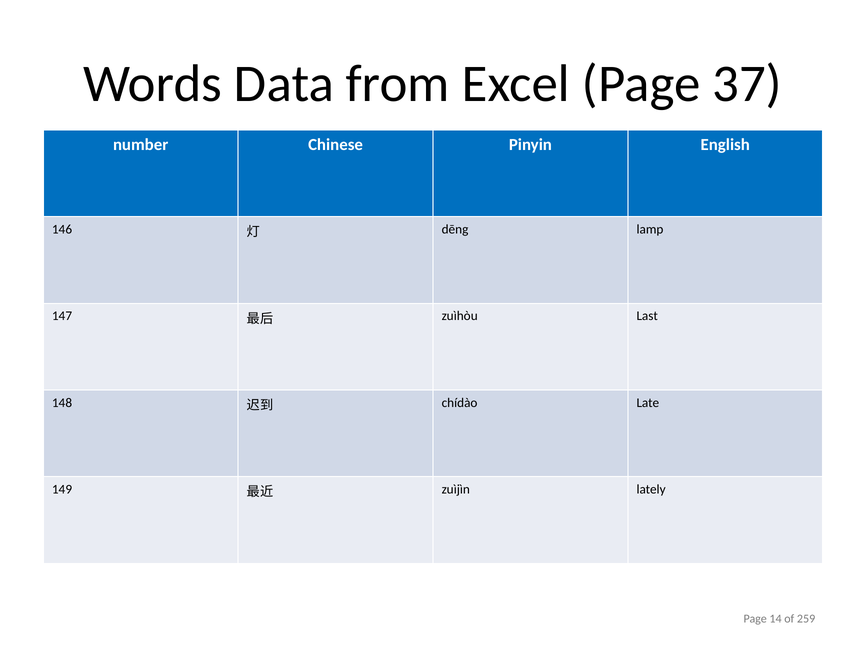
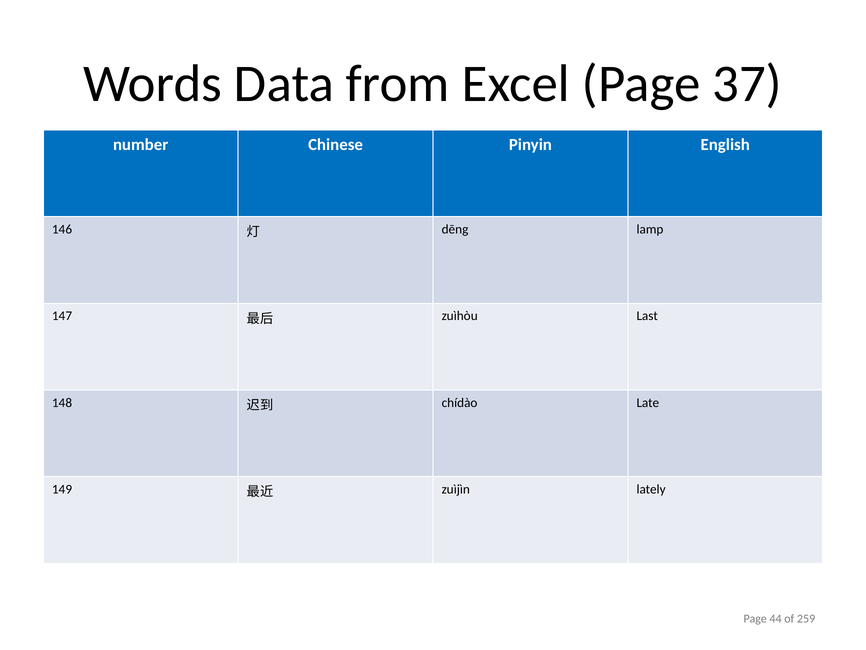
14: 14 -> 44 (776, 618)
